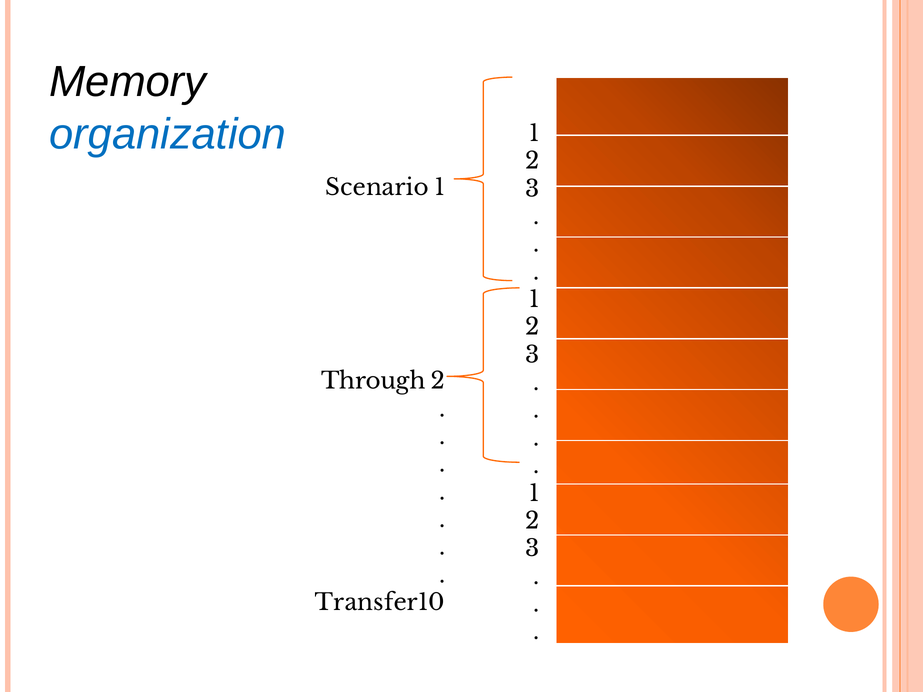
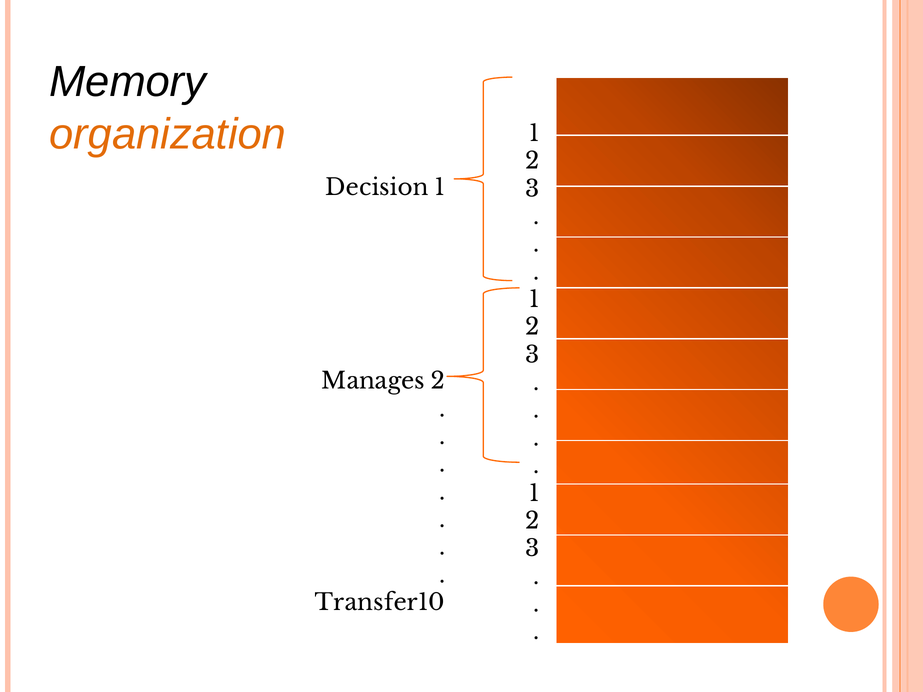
organization colour: blue -> orange (168, 134)
Scenario: Scenario -> Decision (377, 188)
Through: Through -> Manages (373, 381)
